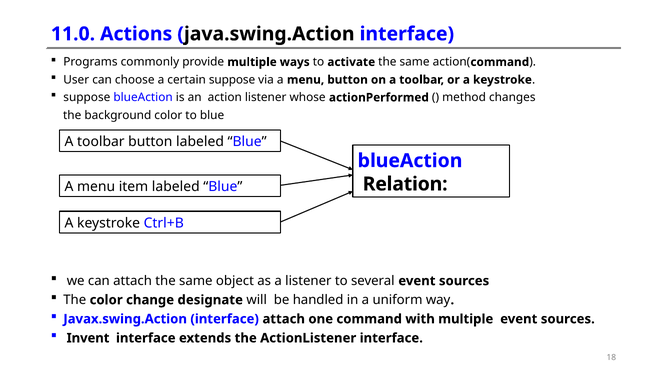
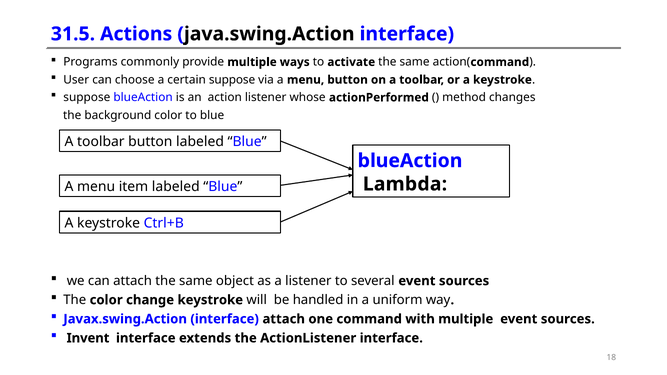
11.0: 11.0 -> 31.5 (73, 34)
Relation: Relation -> Lambda (405, 184)
change designate: designate -> keystroke (210, 300)
